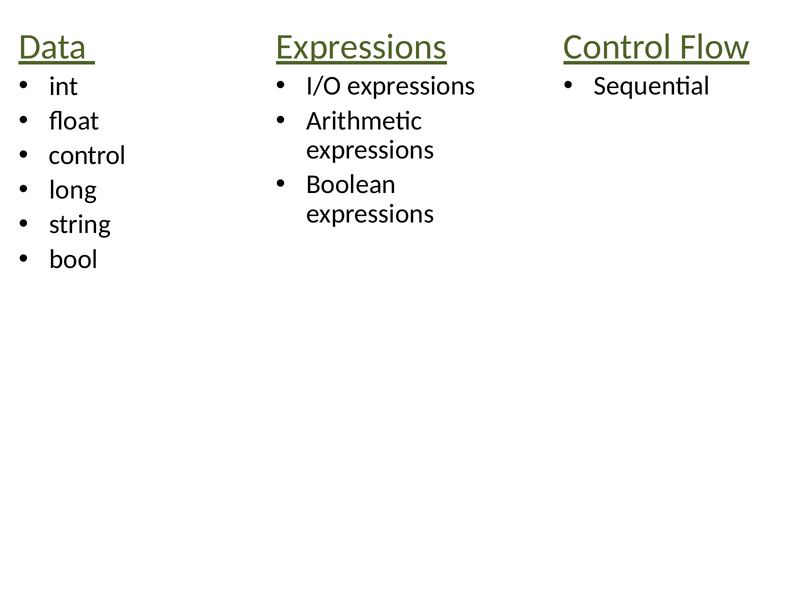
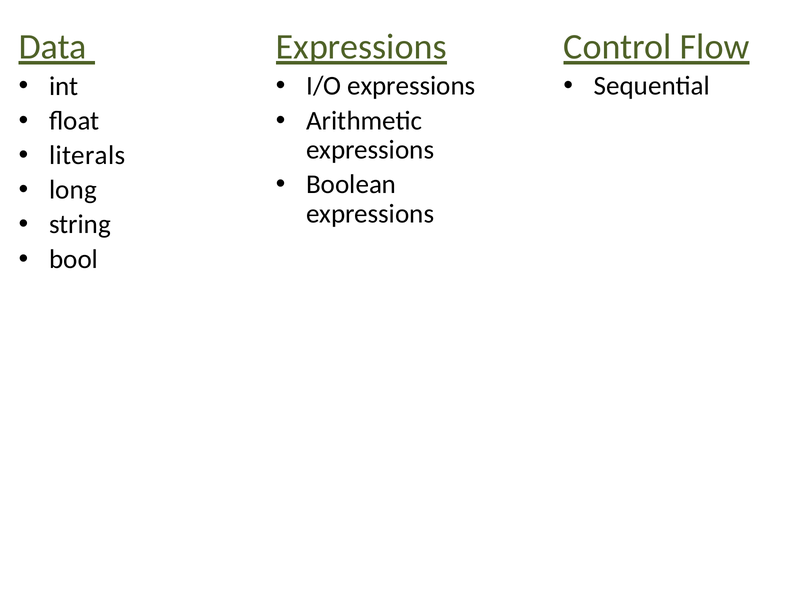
control: control -> literals (87, 155)
